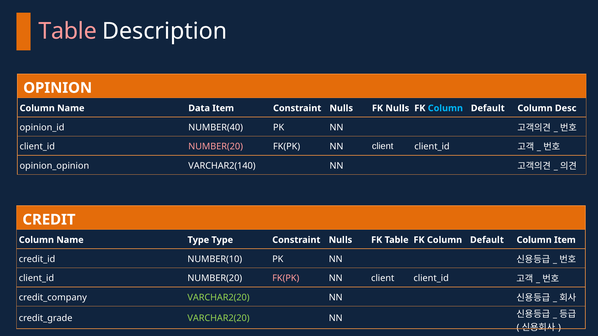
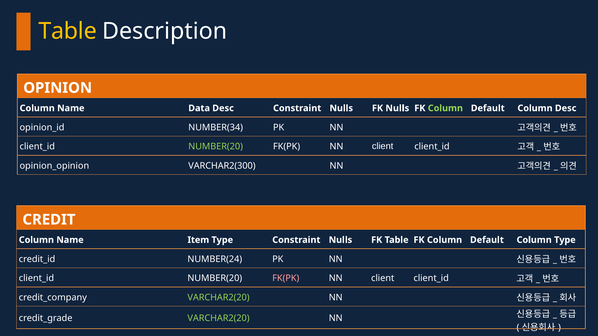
Table colour: pink -> yellow (68, 31)
Data Item: Item -> Desc (223, 108)
Column colour: light blue -> light green (445, 108)
NUMBER(40: NUMBER(40 -> NUMBER(34 (216, 127)
NUMBER(20 colour: pink -> light green (216, 147)
VARCHAR2(140: VARCHAR2(140 -> VARCHAR2(300 (222, 166)
Name Type: Type -> Item (198, 240)
Column Item: Item -> Type (565, 240)
NUMBER(10: NUMBER(10 -> NUMBER(24 (215, 259)
